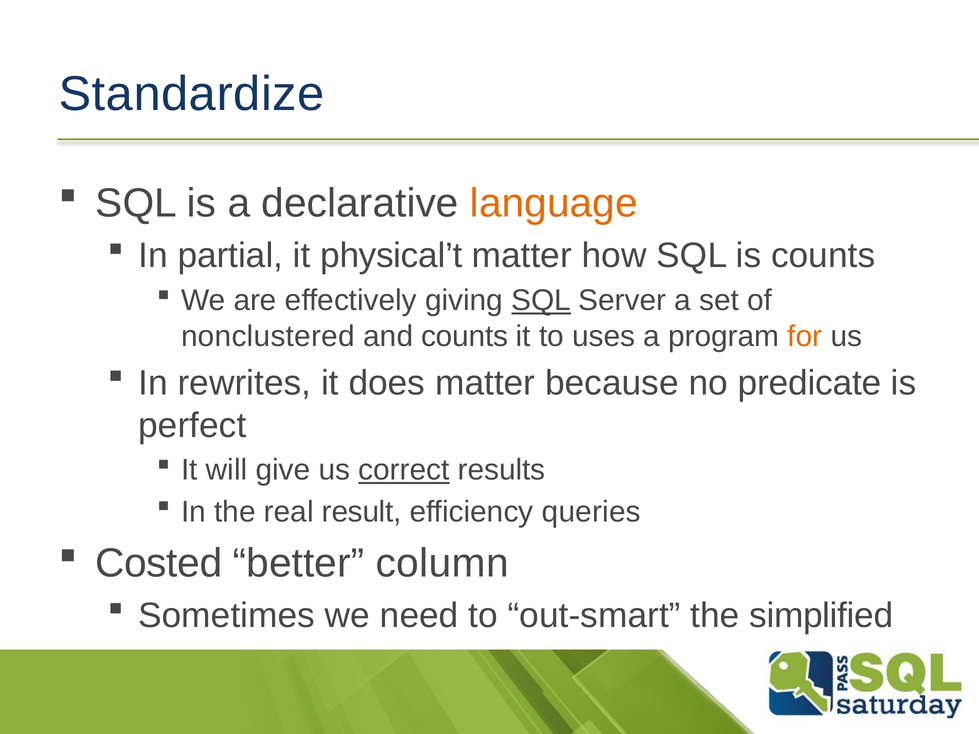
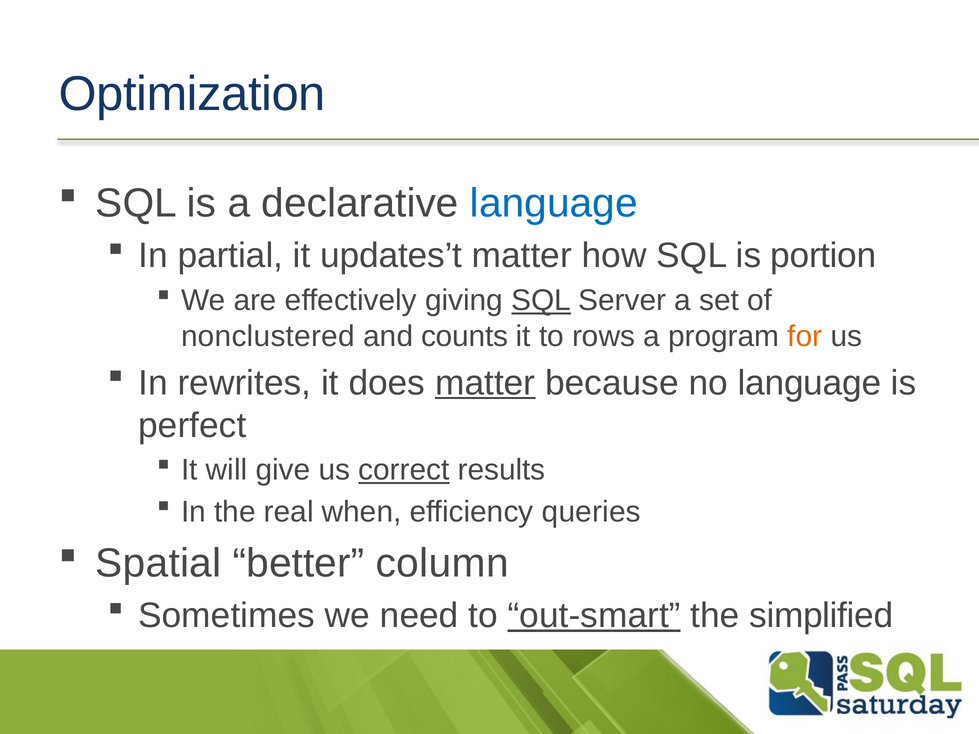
Standardize: Standardize -> Optimization (192, 94)
language colour: orange -> blue (554, 204)
physical’t: physical’t -> updates’t (391, 256)
is counts: counts -> portion (823, 256)
uses: uses -> rows (604, 337)
matter underline: none -> present (485, 383)
no predicate: predicate -> language (809, 383)
result: result -> when (362, 512)
Costed: Costed -> Spatial (158, 563)
out-smart underline: none -> present (594, 616)
